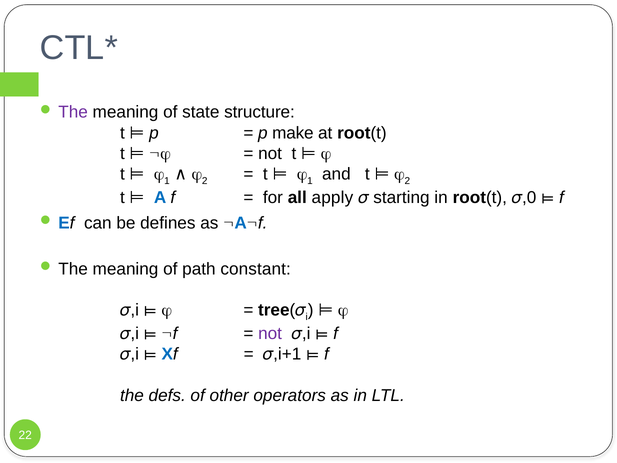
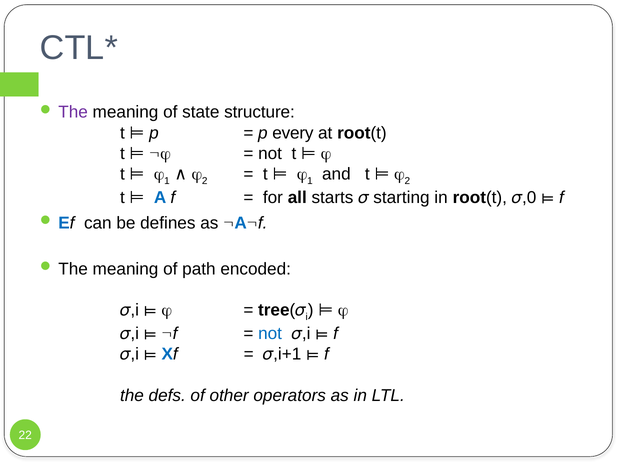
make: make -> every (293, 133)
apply: apply -> starts (332, 197)
constant: constant -> encoded (256, 269)
not colour: purple -> blue (270, 334)
